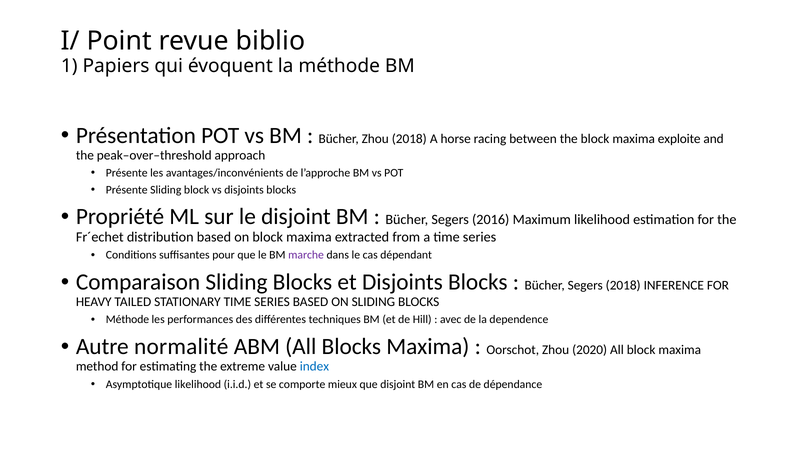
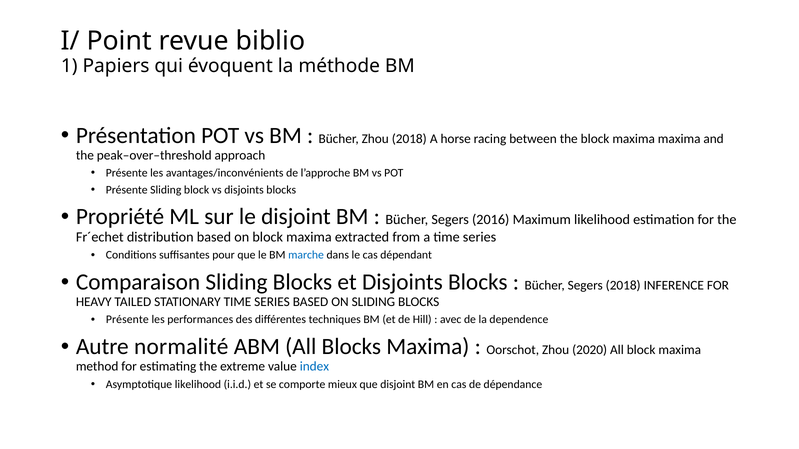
maxima exploite: exploite -> maxima (679, 139)
marche colour: purple -> blue (306, 255)
Méthode: Méthode -> Présente (127, 320)
